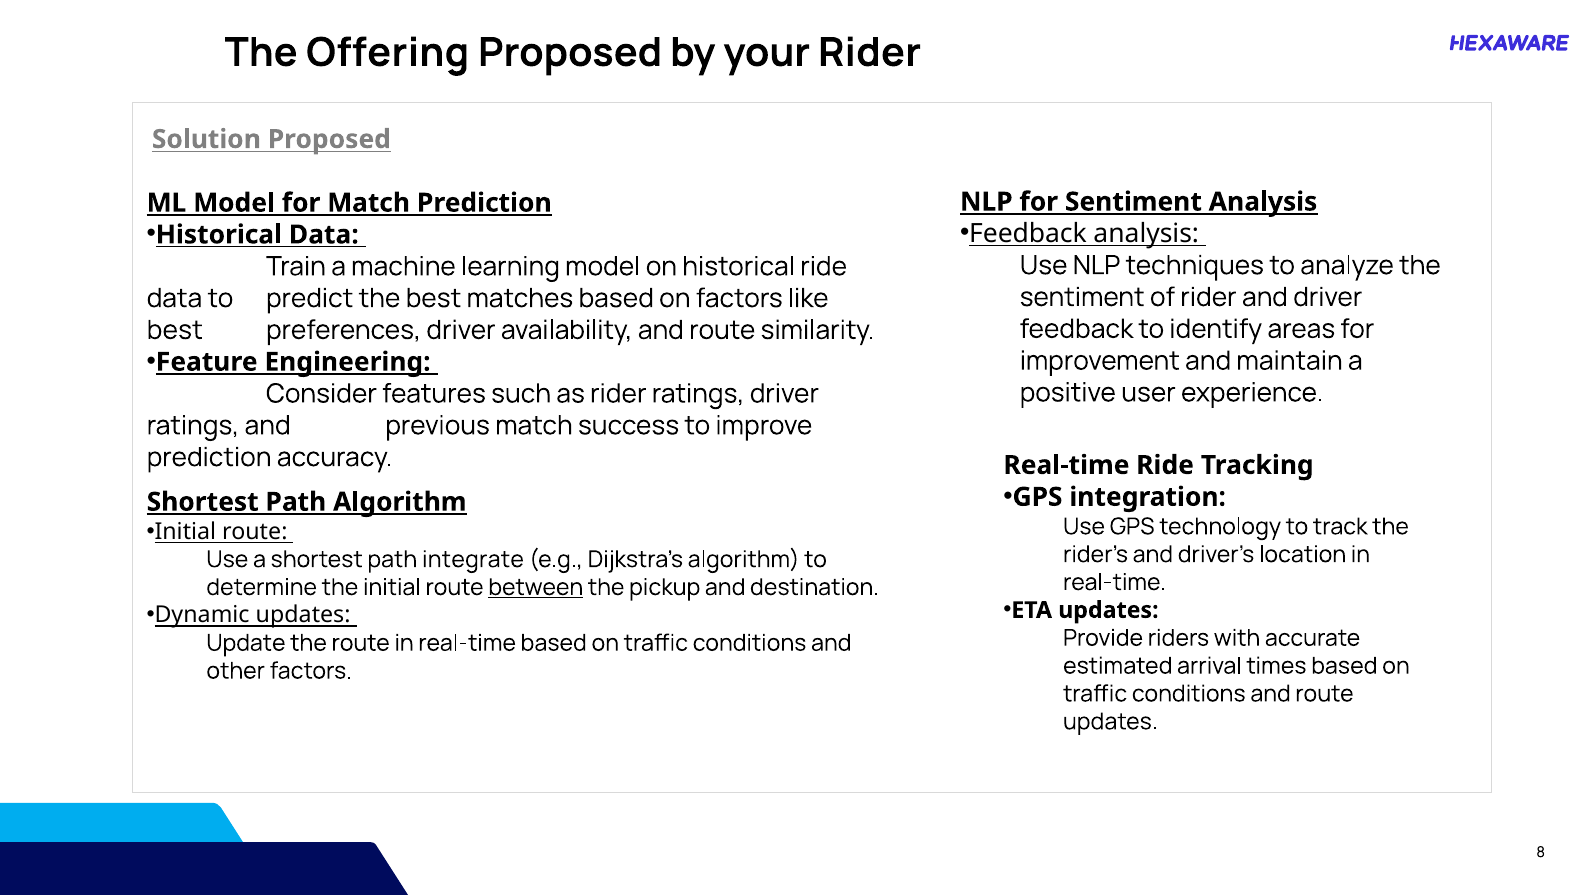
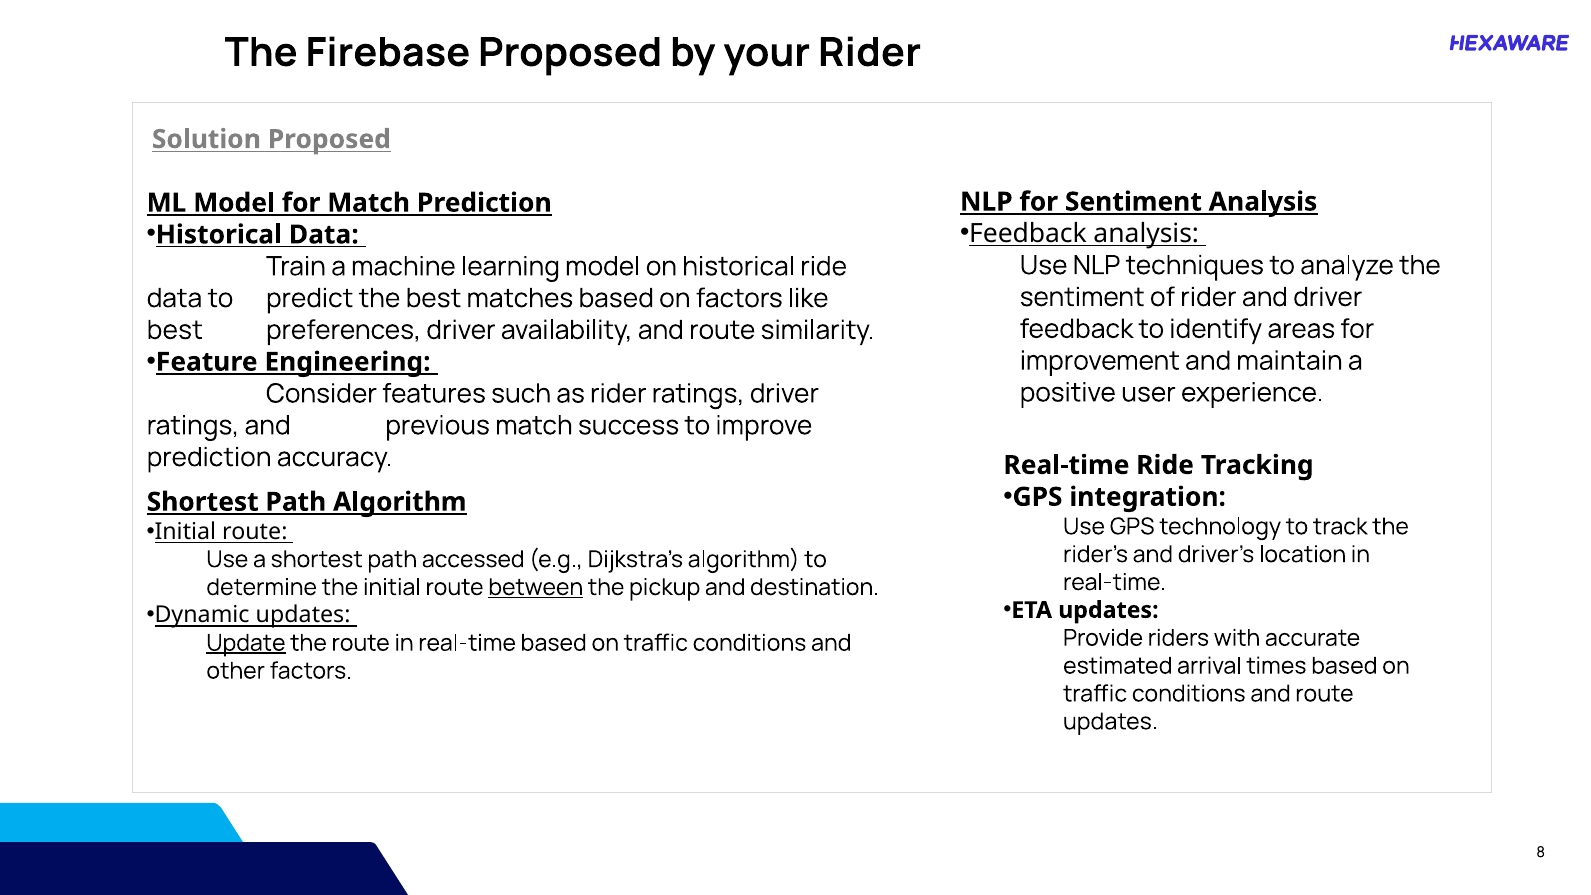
Offering: Offering -> Firebase (388, 53)
integrate: integrate -> accessed (473, 559)
Update underline: none -> present (246, 643)
